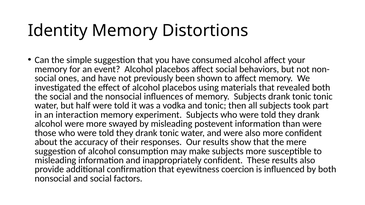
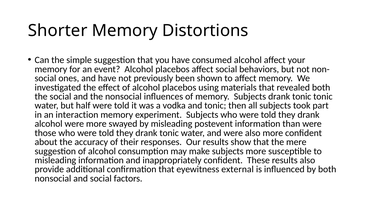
Identity: Identity -> Shorter (58, 31)
coercion: coercion -> external (238, 170)
